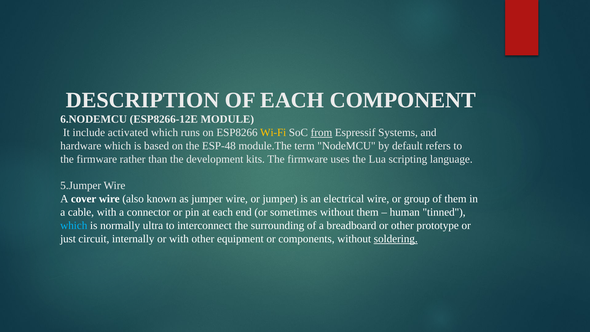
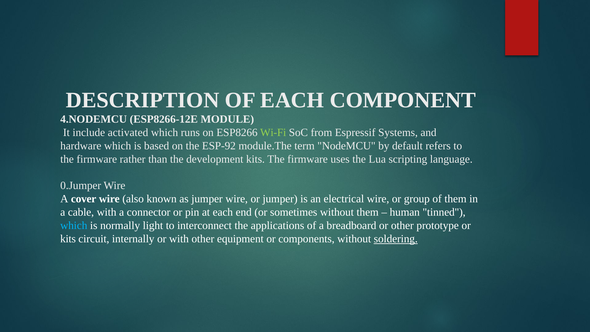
6.NODEMCU: 6.NODEMCU -> 4.NODEMCU (94, 119)
Wi-Fi colour: yellow -> light green (273, 132)
from underline: present -> none (321, 132)
ESP-48: ESP-48 -> ESP-92 (219, 146)
5.Jumper: 5.Jumper -> 0.Jumper (81, 186)
ultra: ultra -> light (153, 225)
surrounding: surrounding -> applications (278, 225)
just: just -> kits (68, 239)
